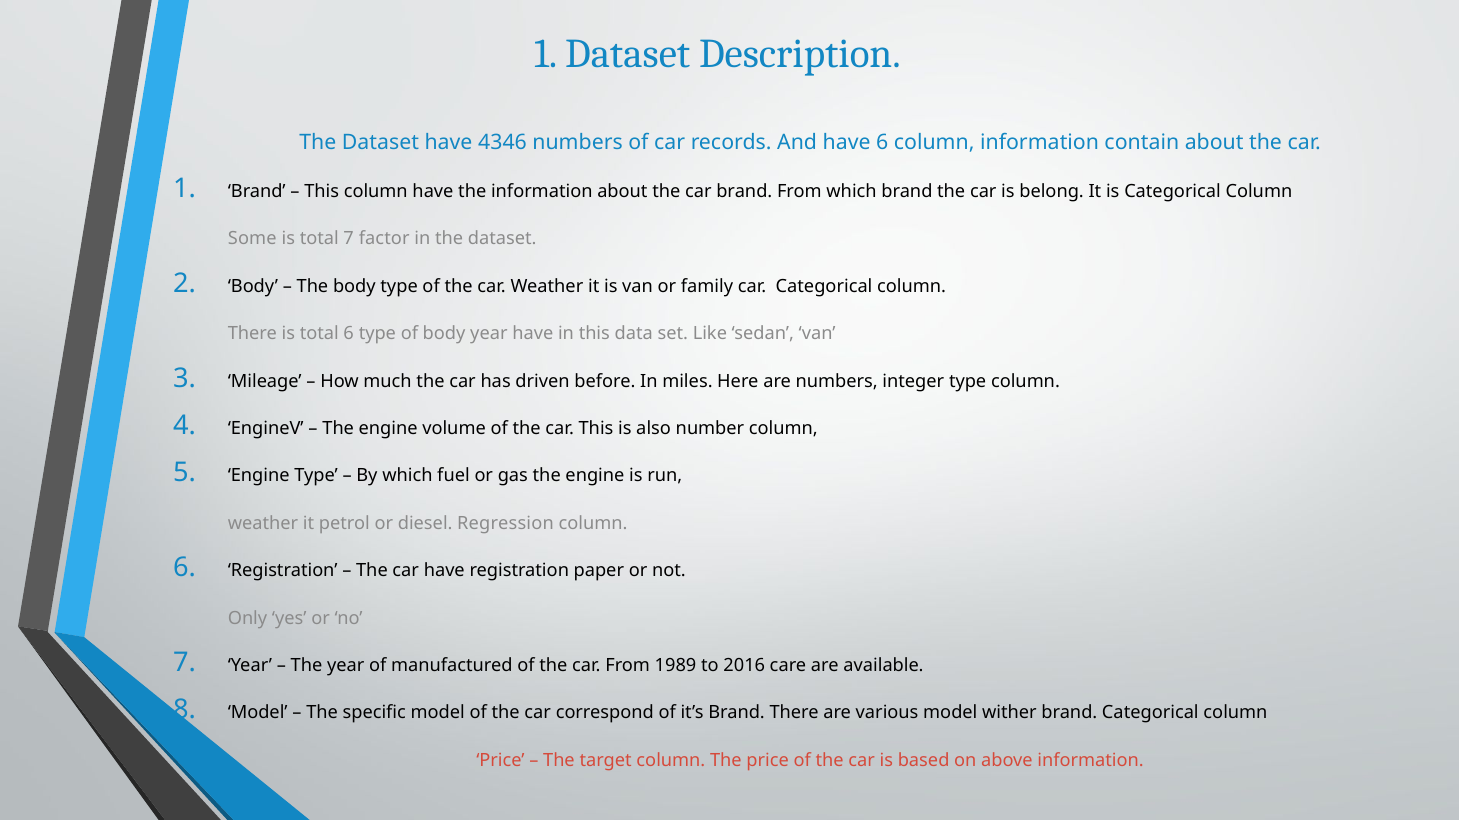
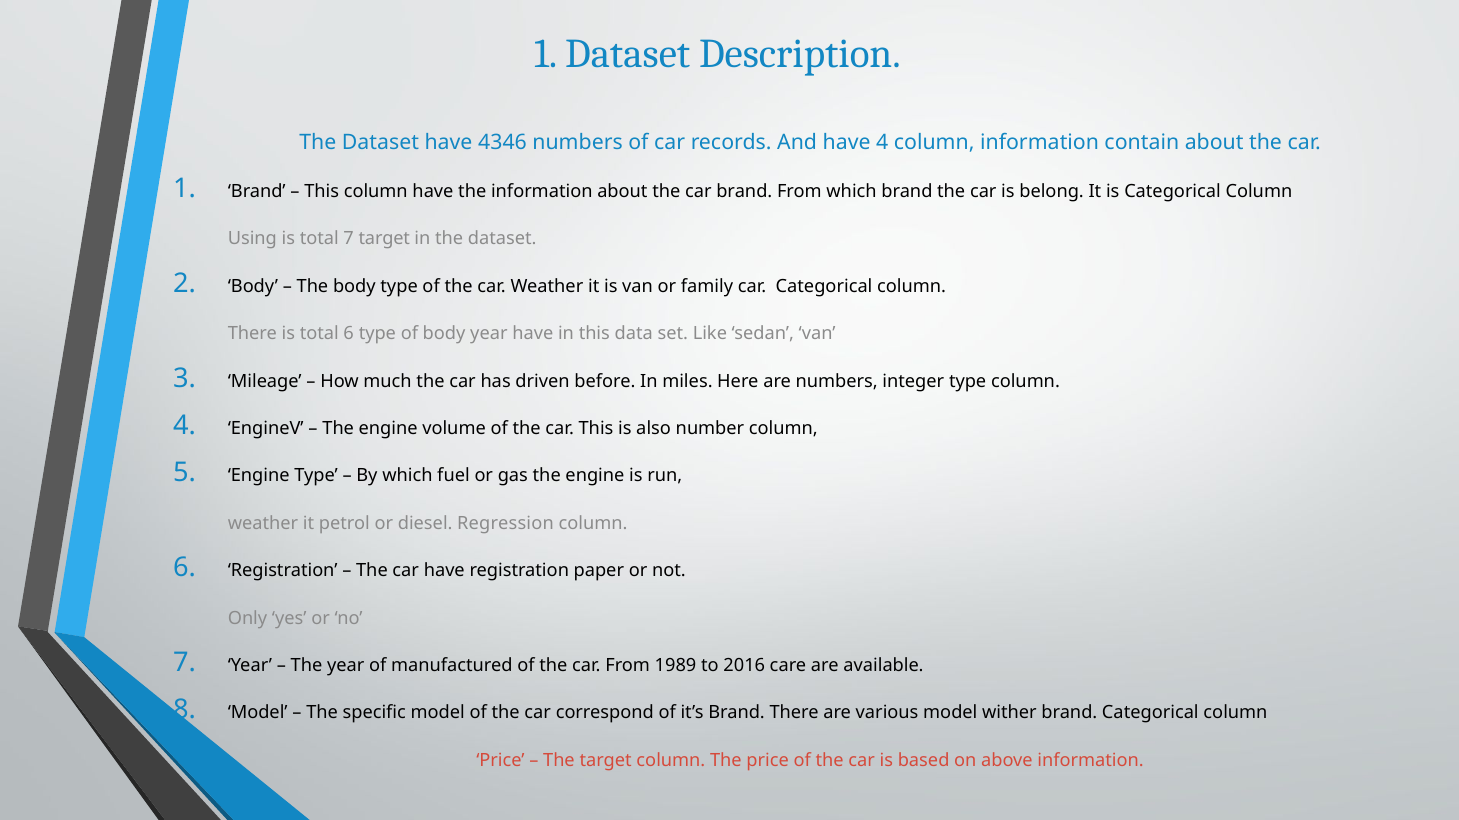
have 6: 6 -> 4 (882, 143)
Some: Some -> Using (252, 239)
7 factor: factor -> target (384, 239)
